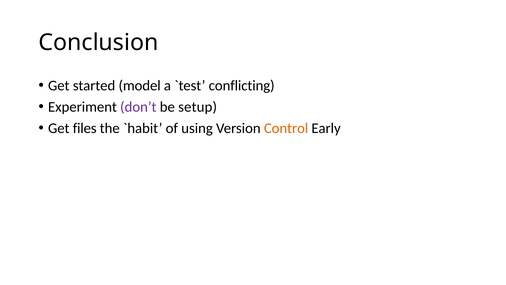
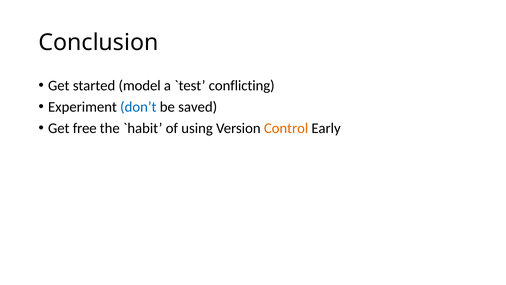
don’t colour: purple -> blue (138, 107)
setup: setup -> saved (198, 107)
files: files -> free (85, 128)
